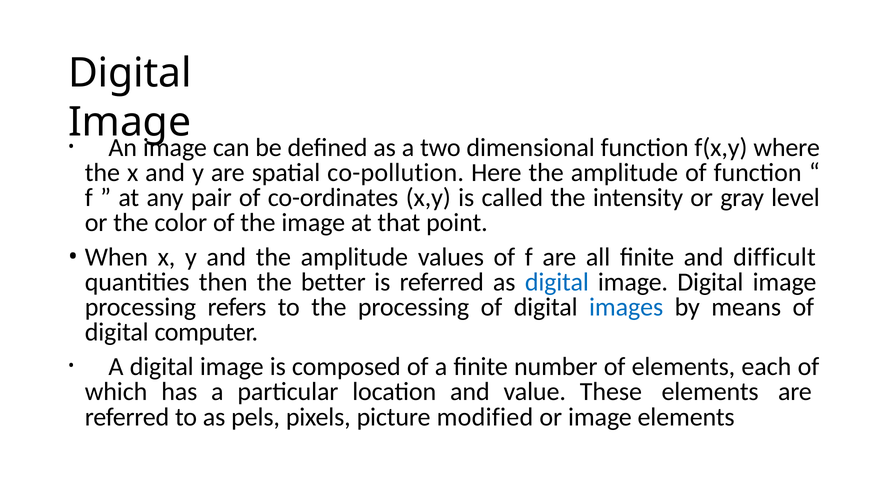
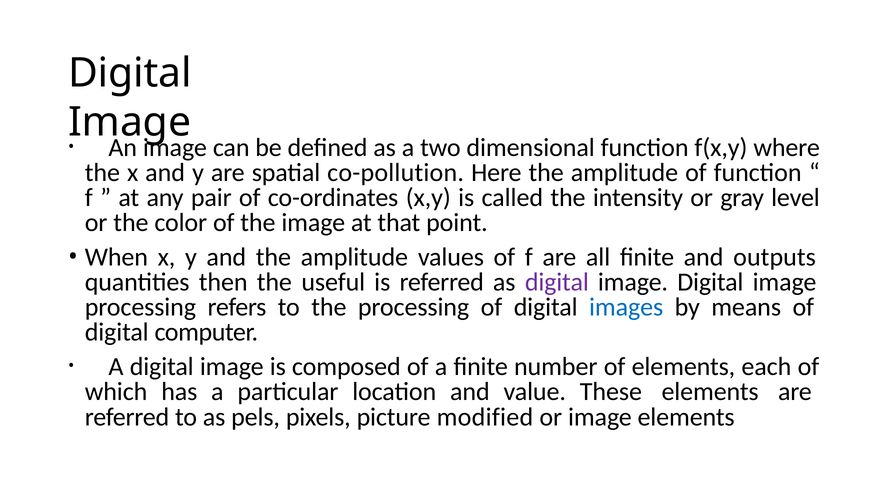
difficult: difficult -> outputs (775, 257)
better: better -> useful (333, 282)
digital colour: blue -> purple (557, 282)
